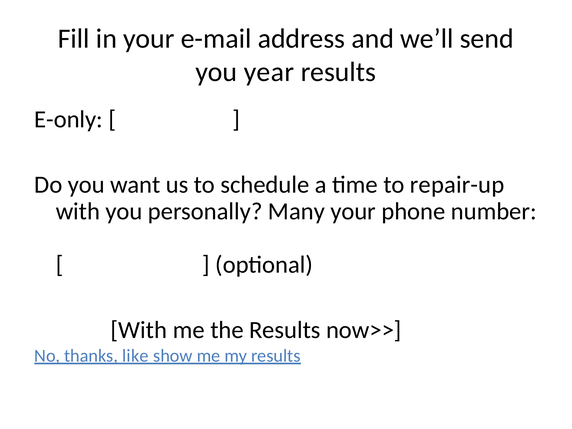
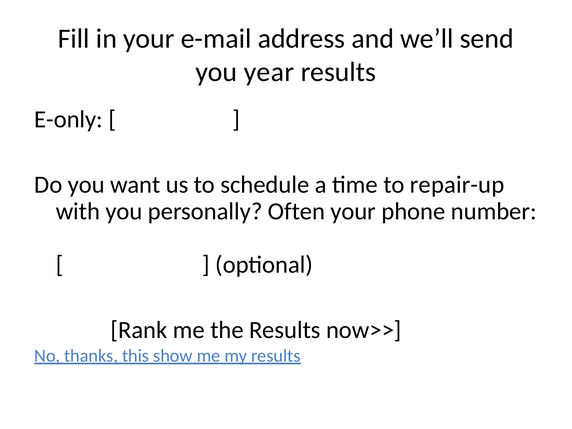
Many: Many -> Often (296, 211)
With: With -> Rank (139, 330)
like: like -> this (136, 356)
